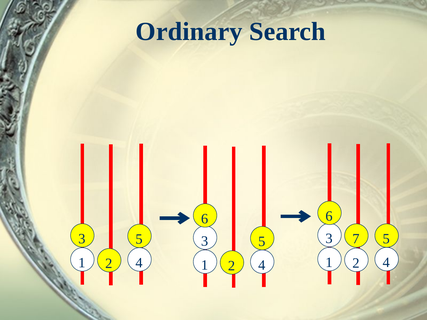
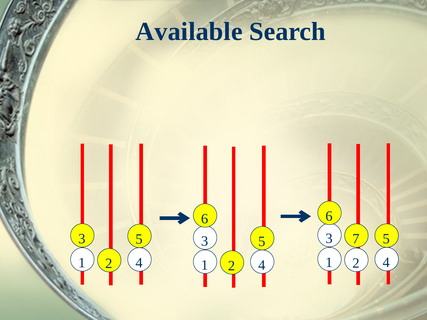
Ordinary: Ordinary -> Available (189, 32)
